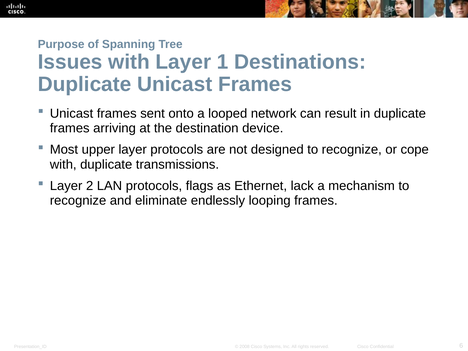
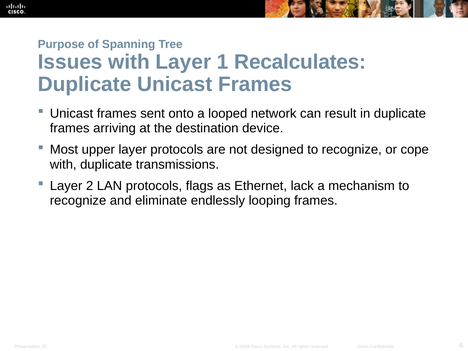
Destinations: Destinations -> Recalculates (300, 62)
